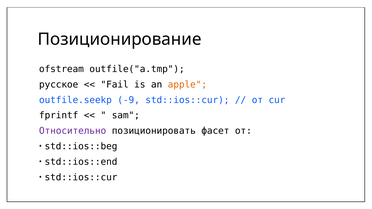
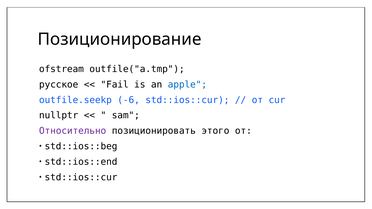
apple colour: orange -> blue (187, 85)
-9: -9 -> -6 (129, 100)
fprintf: fprintf -> nullptr (59, 116)
фасет: фасет -> этого (215, 131)
